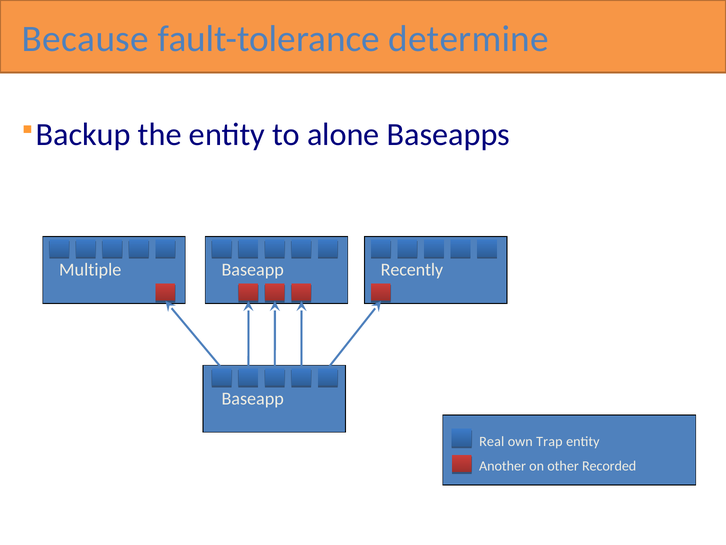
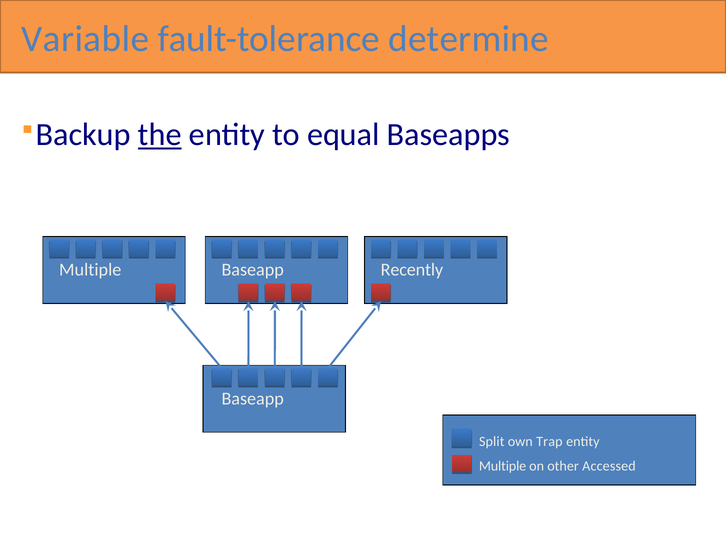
Because: Because -> Variable (85, 39)
the underline: none -> present (160, 135)
alone: alone -> equal (343, 135)
Real: Real -> Split (492, 441)
Another: Another -> Multiple (503, 466)
Recorded: Recorded -> Accessed (609, 466)
